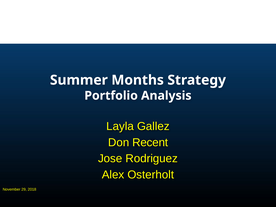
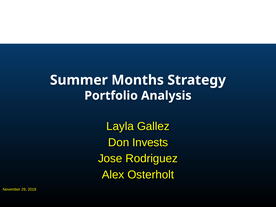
Recent: Recent -> Invests (150, 142)
